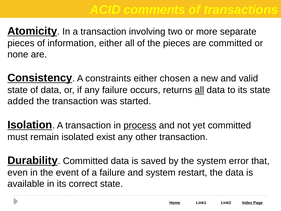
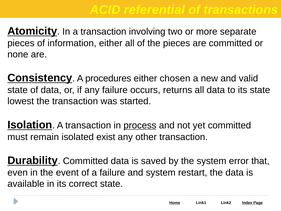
comments: comments -> referential (154, 10)
constraints: constraints -> procedures (108, 78)
all underline: present -> none (199, 90)
added: added -> lowest (21, 101)
